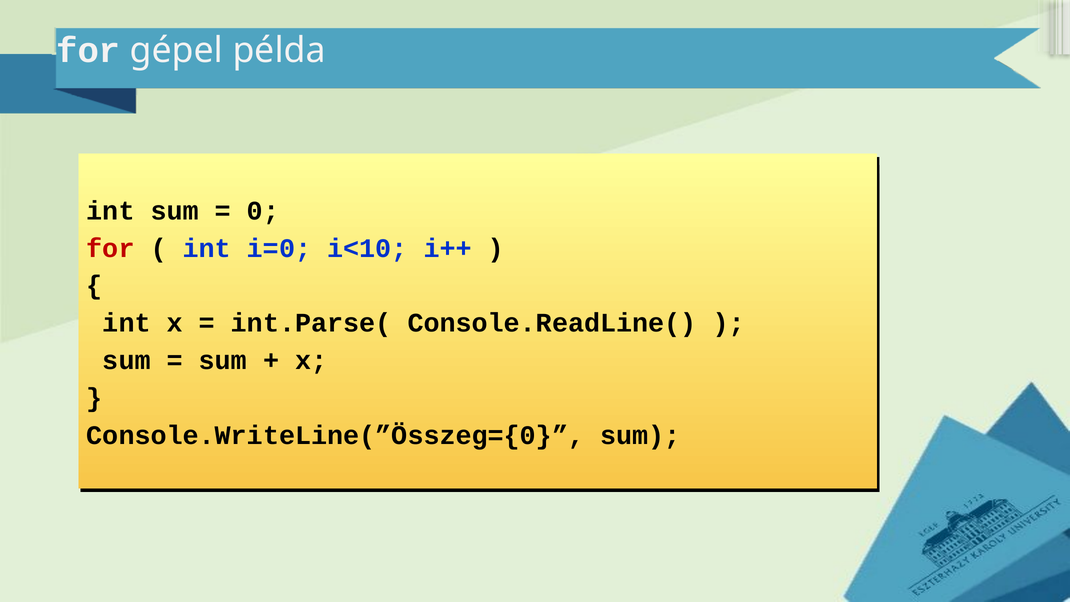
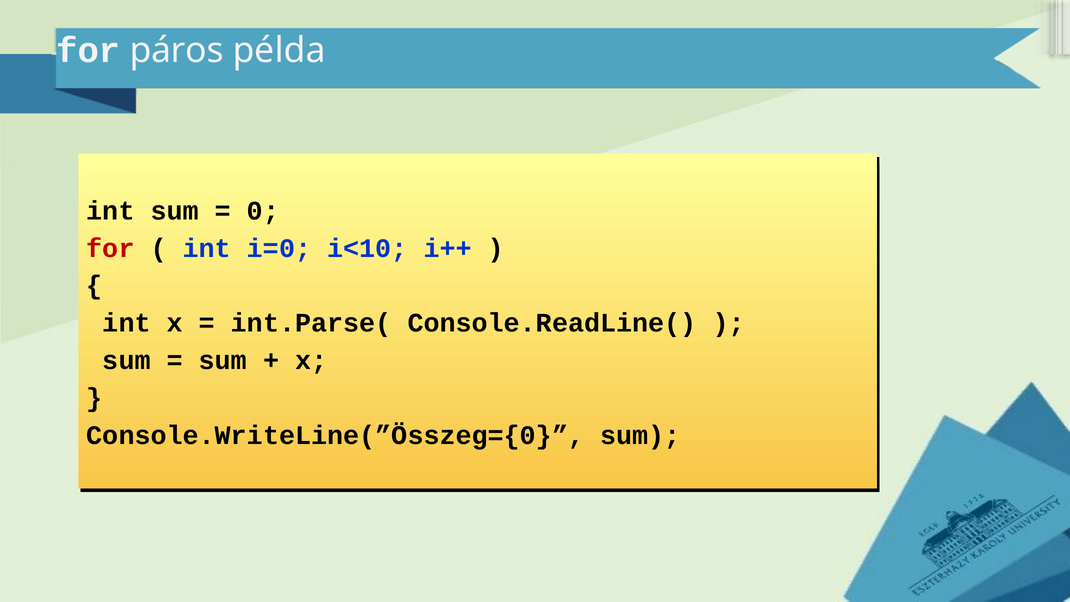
gépel: gépel -> páros (177, 51)
